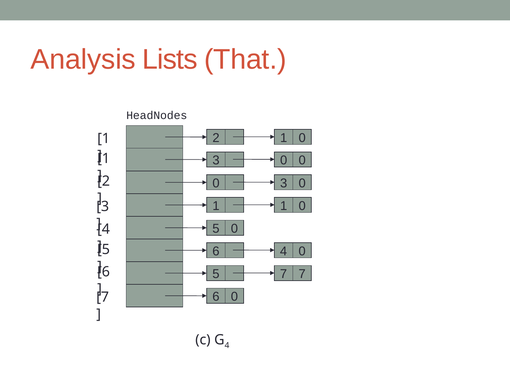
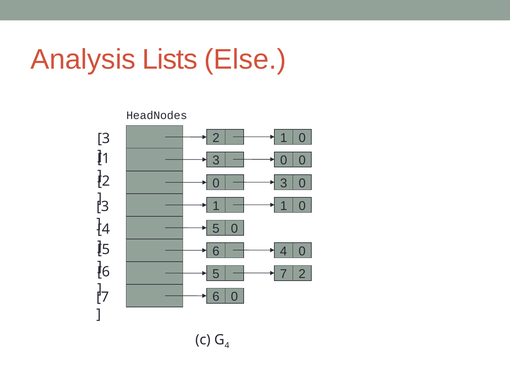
That: That -> Else (245, 59)
1: 1 -> 3 (104, 138)
7 7: 7 -> 2 (302, 274)
